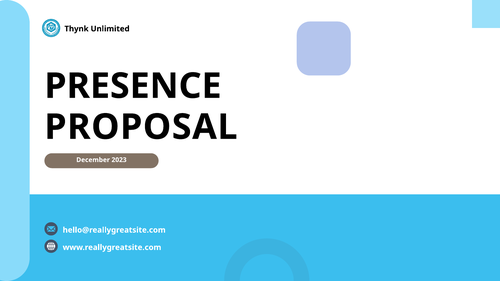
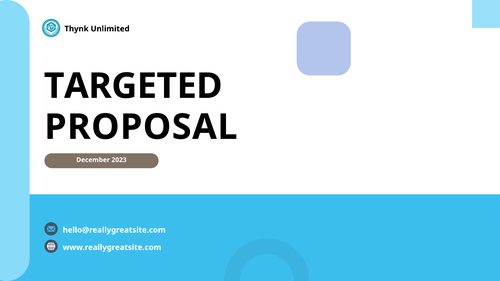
PRESENCE: PRESENCE -> TARGETED (133, 86)
